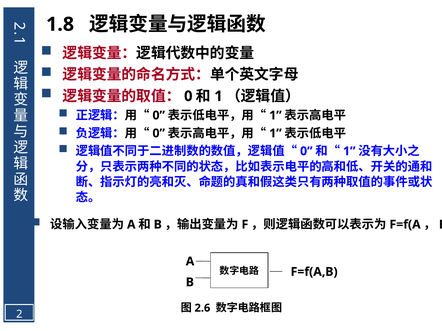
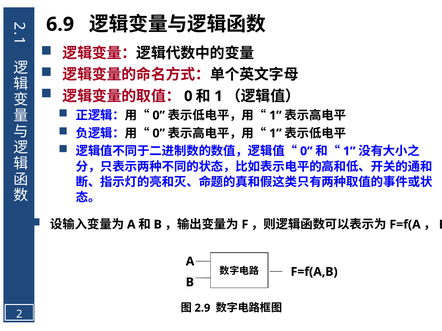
1.8: 1.8 -> 6.9 (60, 24)
2.6: 2.6 -> 2.9 (202, 308)
